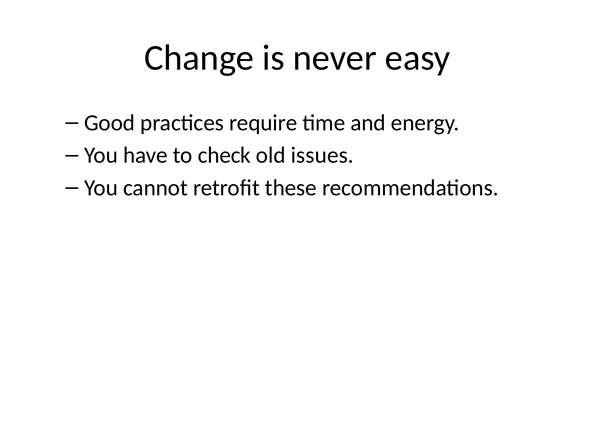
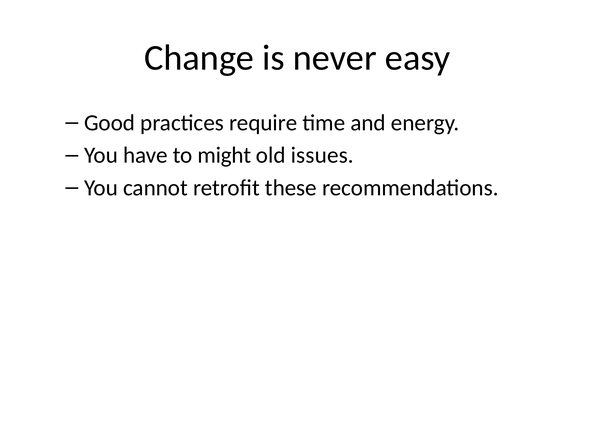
check: check -> might (224, 155)
